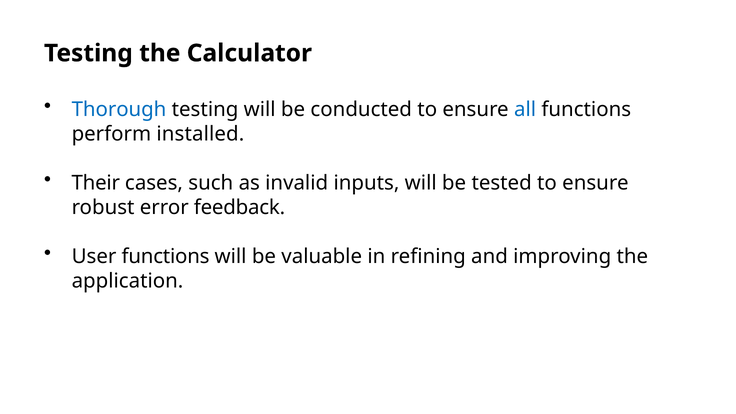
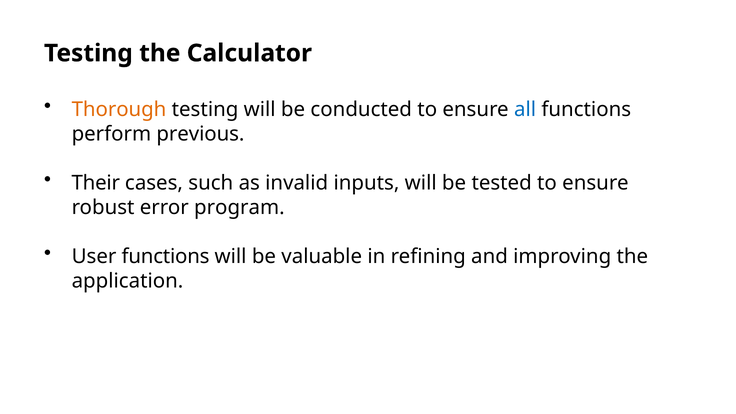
Thorough colour: blue -> orange (119, 109)
installed: installed -> previous (200, 134)
feedback: feedback -> program (239, 207)
